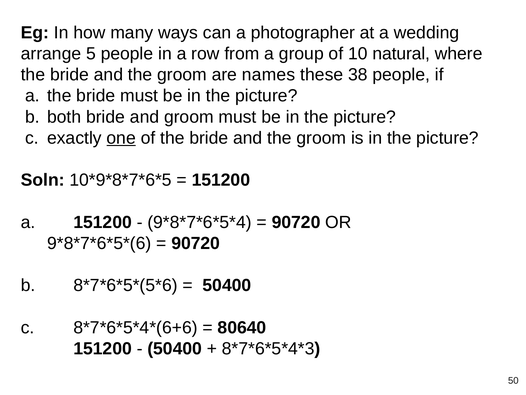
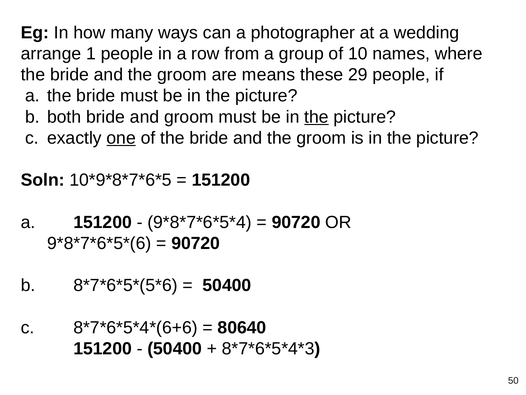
5: 5 -> 1 (91, 54)
natural: natural -> names (401, 54)
names: names -> means (269, 75)
38: 38 -> 29 (358, 75)
the underline: none -> present (316, 117)
